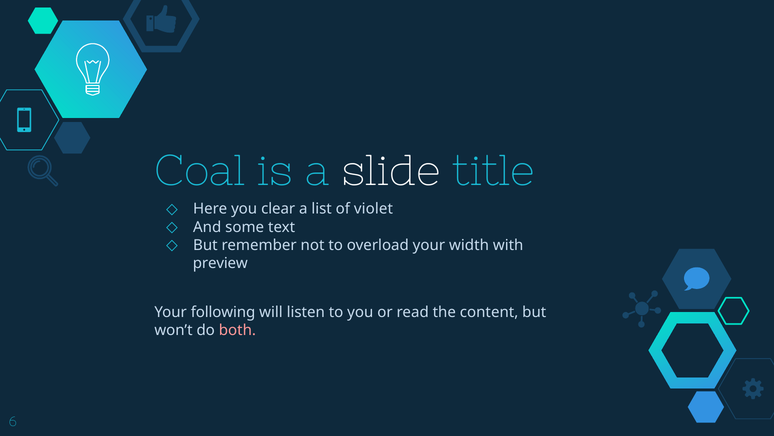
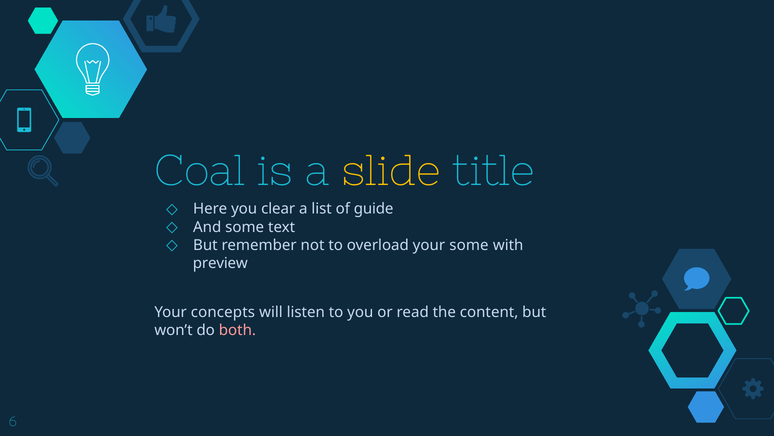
slide colour: white -> yellow (391, 171)
violet: violet -> guide (374, 209)
your width: width -> some (469, 245)
following: following -> concepts (223, 312)
